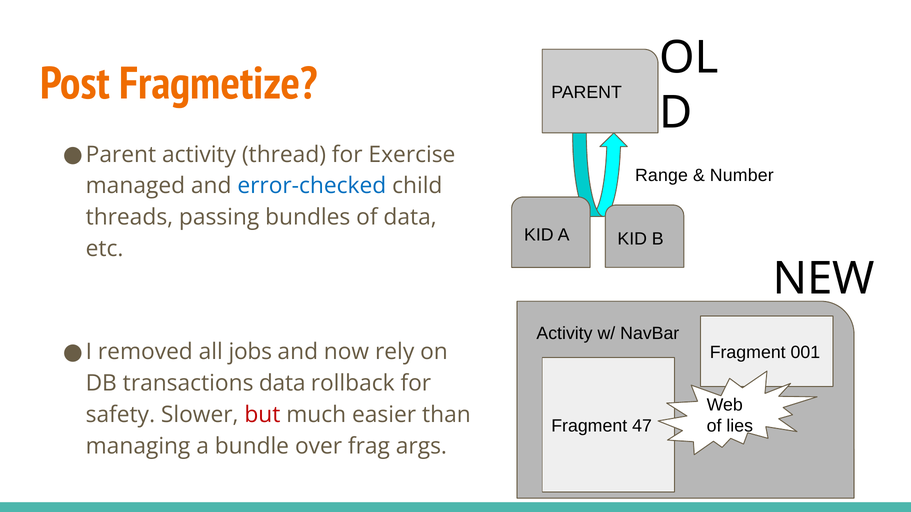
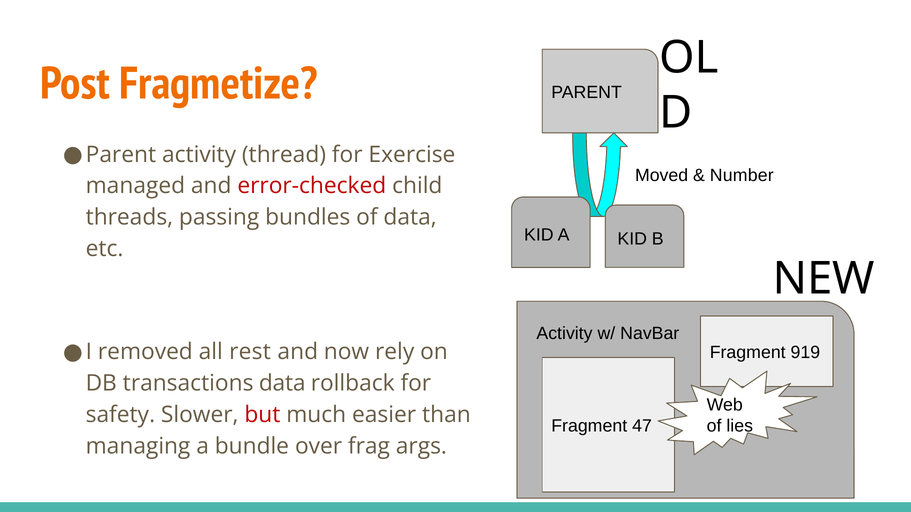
Range: Range -> Moved (662, 176)
error-checked colour: blue -> red (312, 186)
jobs: jobs -> rest (250, 352)
001: 001 -> 919 (805, 353)
